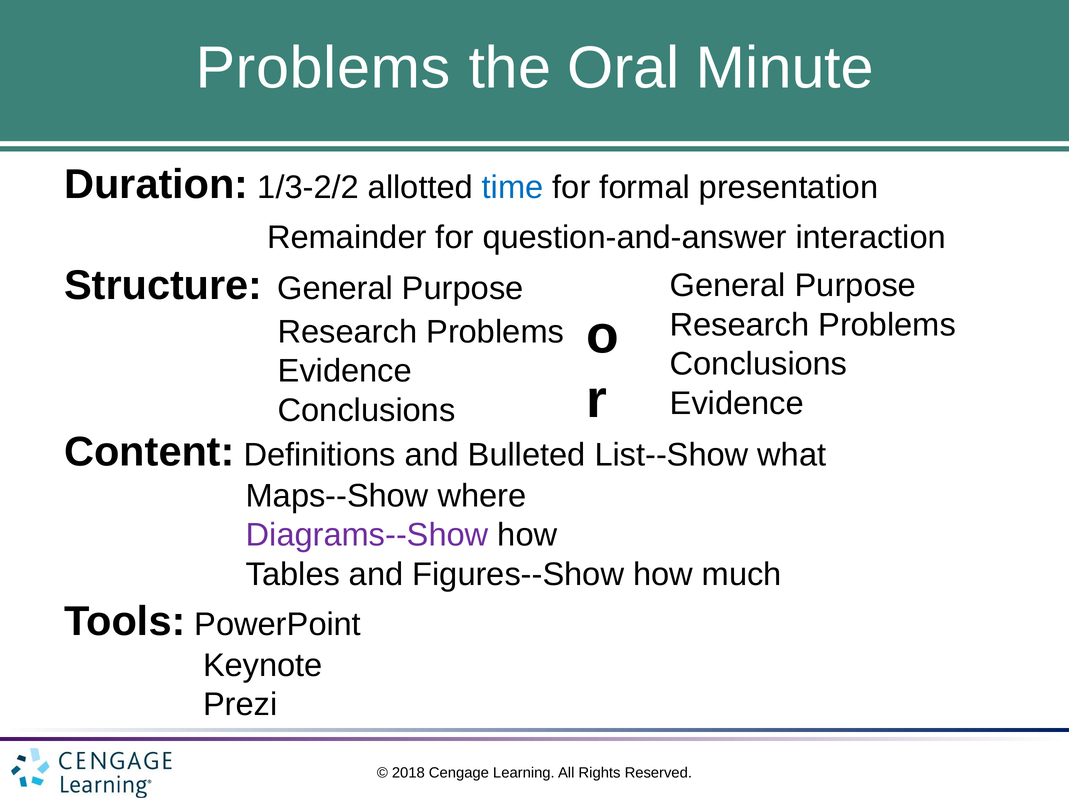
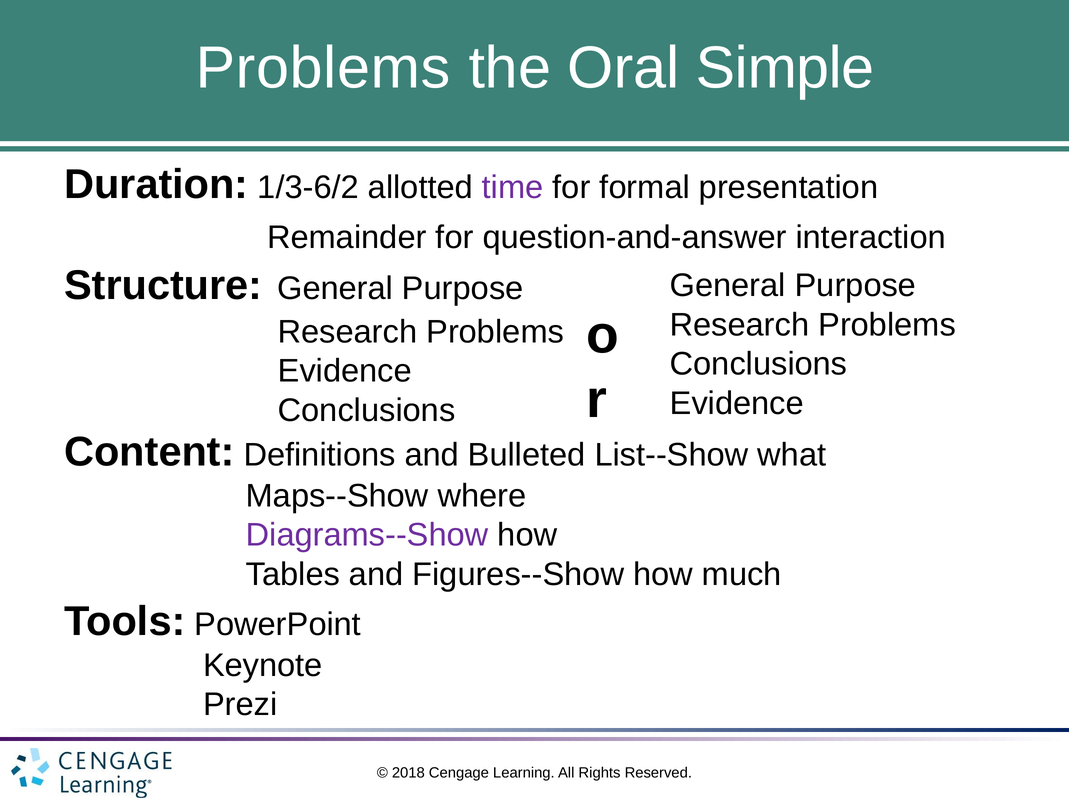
Minute: Minute -> Simple (785, 68)
1/3-2/2: 1/3-2/2 -> 1/3-6/2 (308, 188)
time colour: blue -> purple (513, 188)
